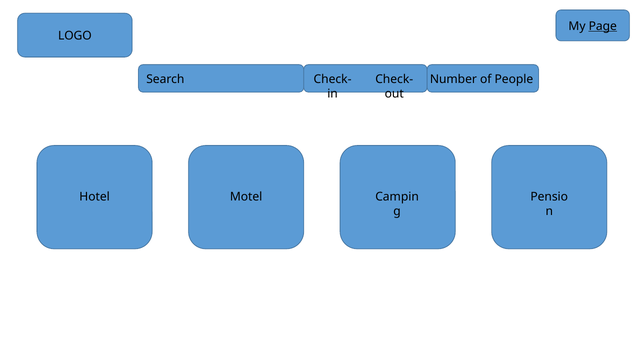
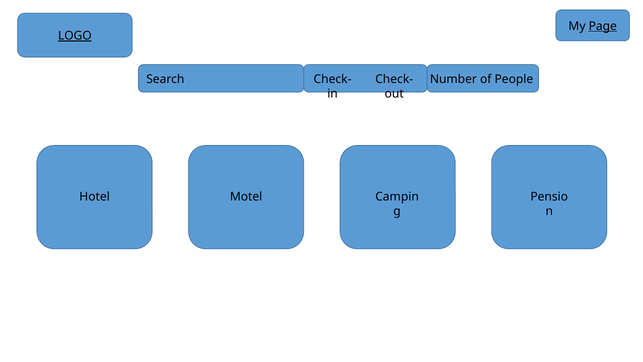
LOGO underline: none -> present (75, 36)
